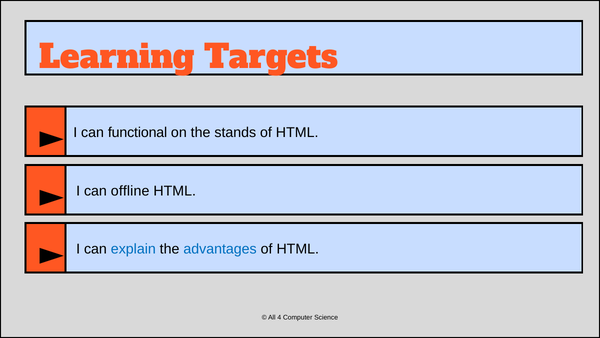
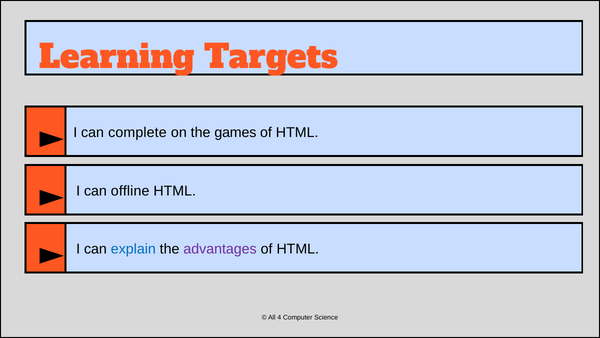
functional: functional -> complete (137, 132)
stands: stands -> games (235, 132)
advantages colour: blue -> purple (220, 249)
